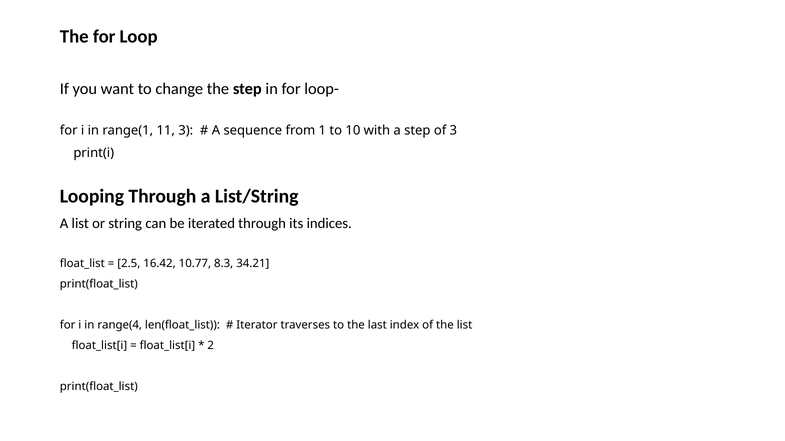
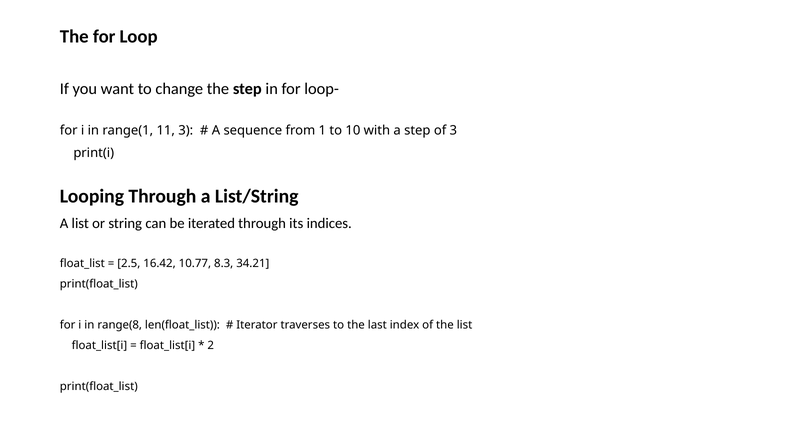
range(4: range(4 -> range(8 (120, 325)
